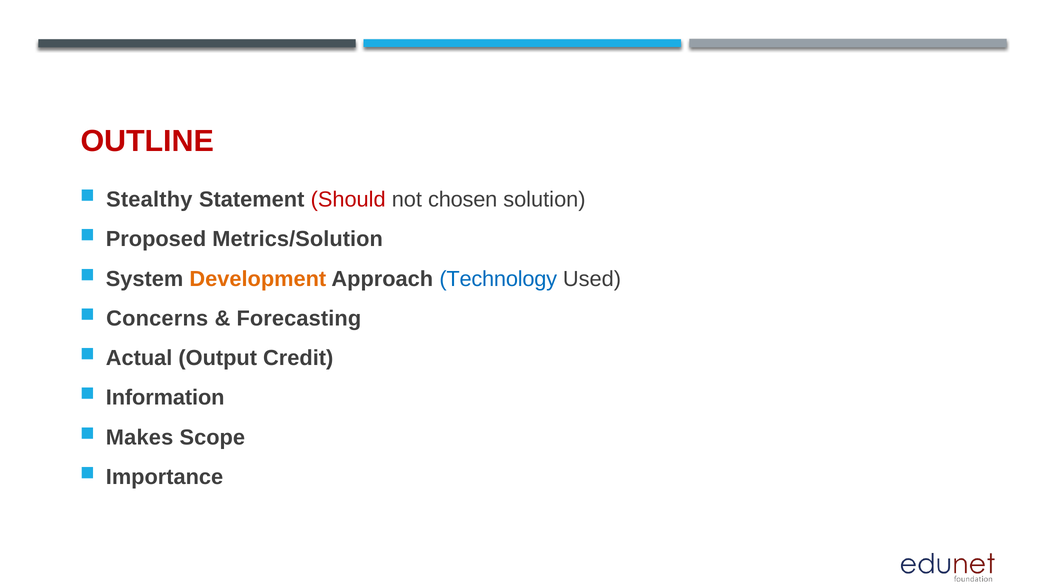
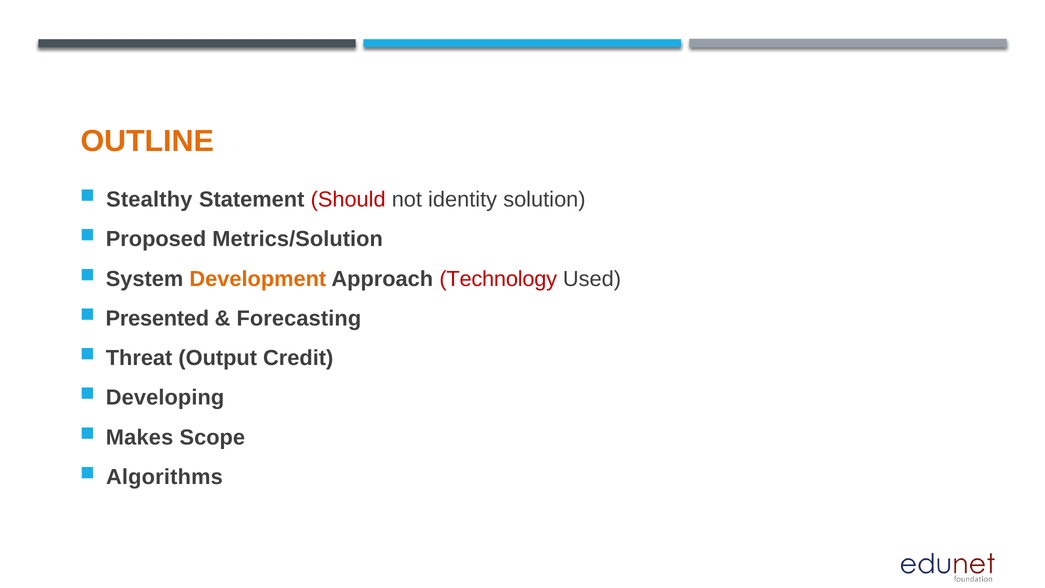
OUTLINE colour: red -> orange (147, 141)
chosen: chosen -> identity (463, 199)
Technology colour: blue -> red (498, 279)
Concerns: Concerns -> Presented (157, 318)
Actual: Actual -> Threat (139, 358)
Information: Information -> Developing (165, 398)
Importance: Importance -> Algorithms (164, 477)
